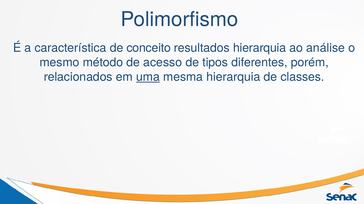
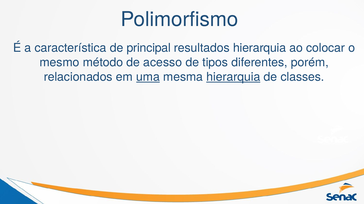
conceito: conceito -> principal (149, 48)
análise: análise -> colocar (326, 48)
hierarquia underline: none -> present (233, 77)
